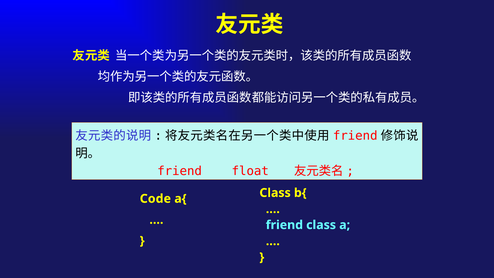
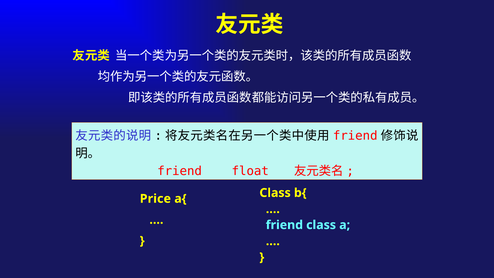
Code: Code -> Price (155, 199)
